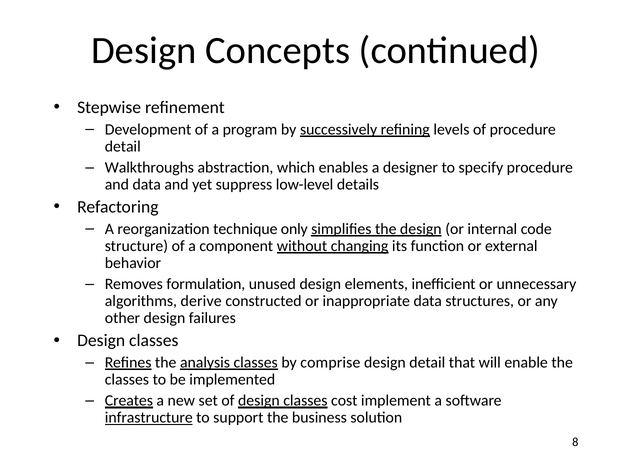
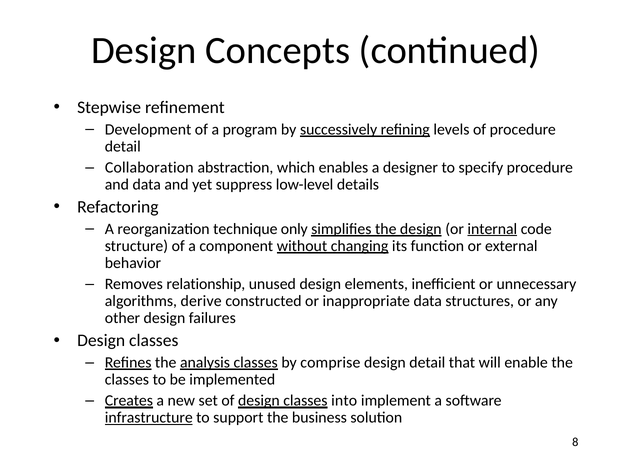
Walkthroughs: Walkthroughs -> Collaboration (149, 167)
internal underline: none -> present (492, 229)
formulation: formulation -> relationship (206, 284)
cost: cost -> into (344, 401)
